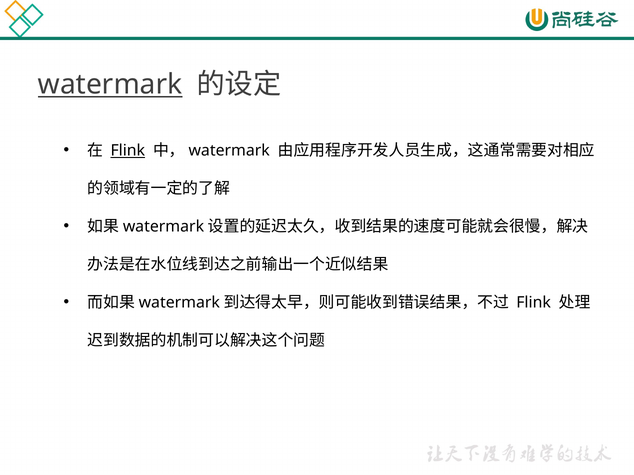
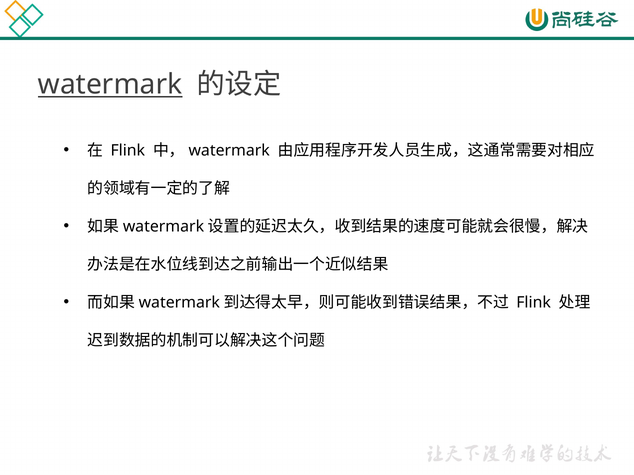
Flink underline: present -> none (128, 151)
